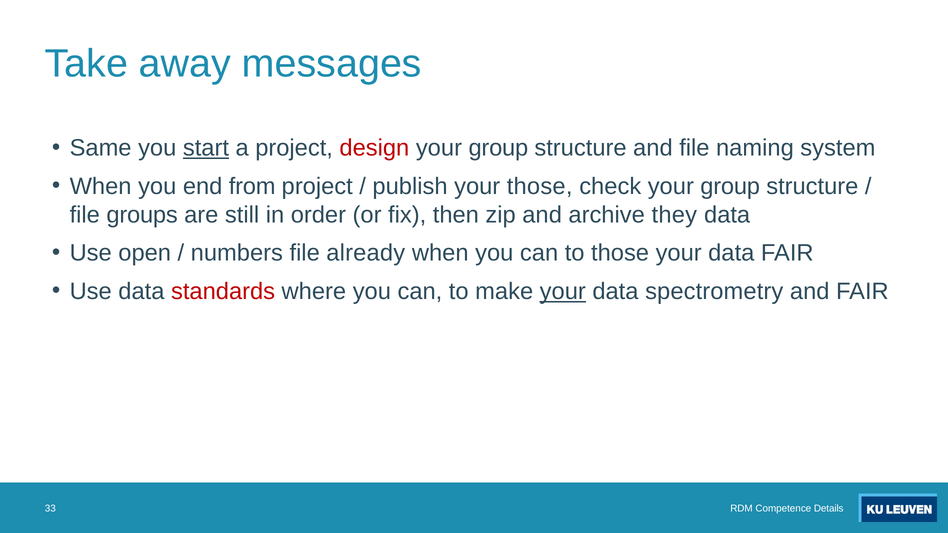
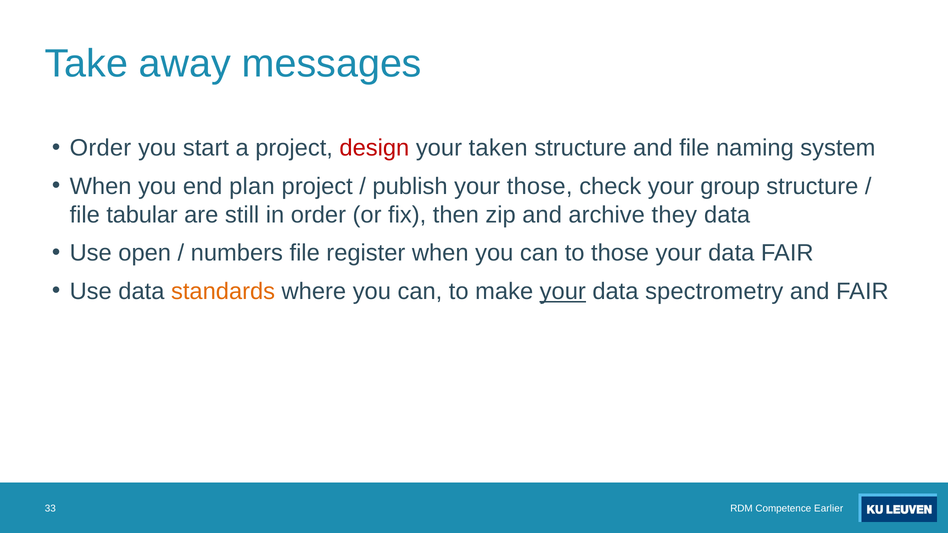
Same: Same -> Order (100, 148)
start underline: present -> none (206, 148)
group: group -> taken (498, 148)
from: from -> plan (252, 187)
groups: groups -> tabular (142, 215)
already: already -> register (366, 253)
standards colour: red -> orange (223, 292)
Details: Details -> Earlier (829, 509)
